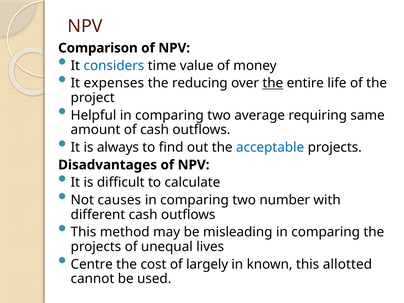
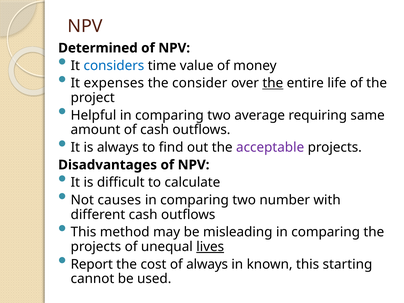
Comparison: Comparison -> Determined (98, 48)
reducing: reducing -> consider (200, 83)
acceptable colour: blue -> purple (270, 147)
lives underline: none -> present (210, 247)
Centre: Centre -> Report (92, 264)
of largely: largely -> always (207, 264)
allotted: allotted -> starting (348, 264)
